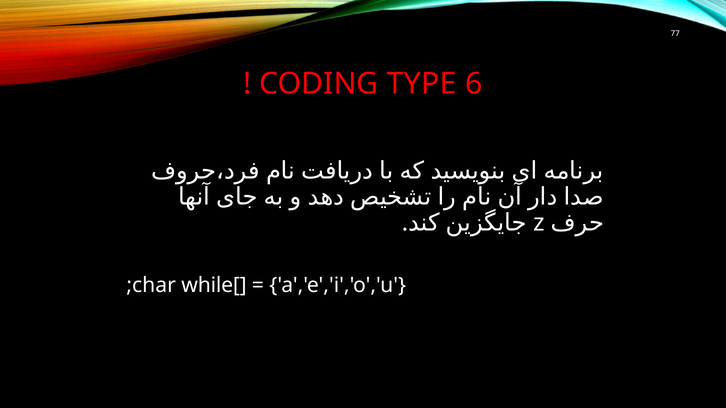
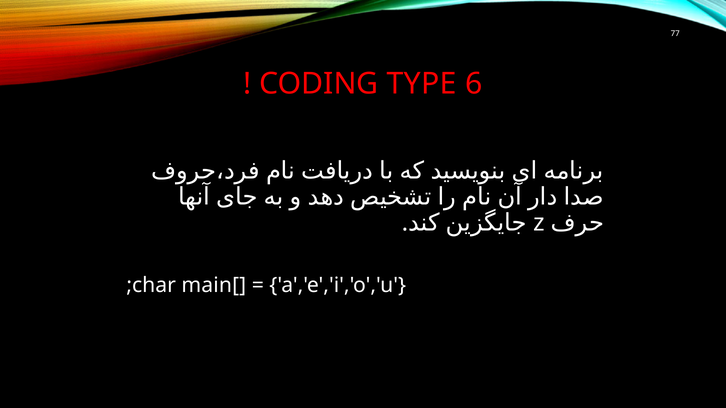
while[: while[ -> main[ (214, 286)
